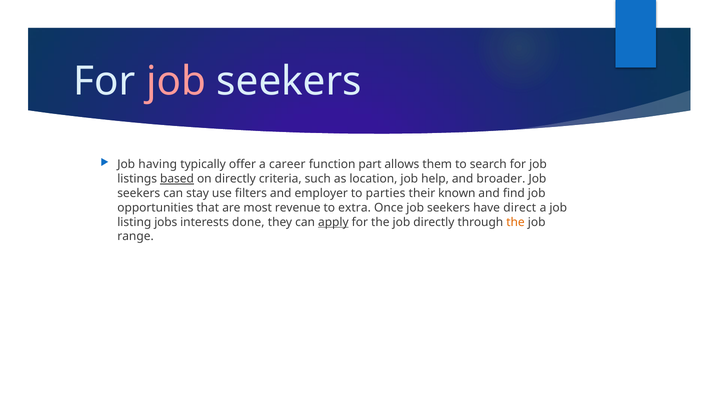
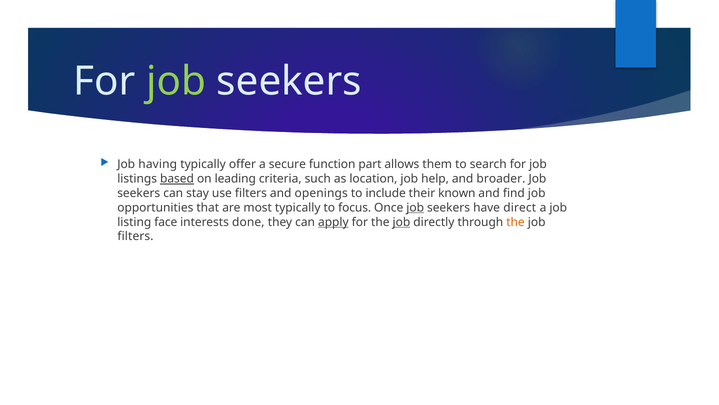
job colour: pink -> light green (176, 81)
career: career -> secure (287, 164)
on directly: directly -> leading (235, 179)
employer: employer -> openings (321, 193)
parties: parties -> include (386, 193)
most revenue: revenue -> typically (298, 207)
extra: extra -> focus (355, 207)
job underline: none -> present (415, 207)
jobs: jobs -> face (166, 222)
job underline: none -> present (401, 222)
range: range -> filters (135, 236)
